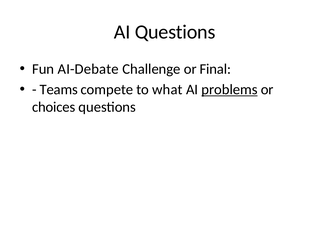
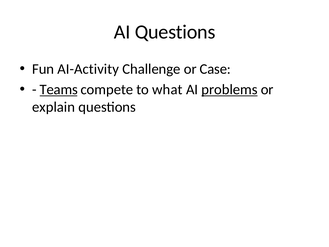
AI-Debate: AI-Debate -> AI-Activity (88, 69)
Final: Final -> Case (215, 69)
Teams underline: none -> present (59, 89)
choices: choices -> explain (54, 107)
